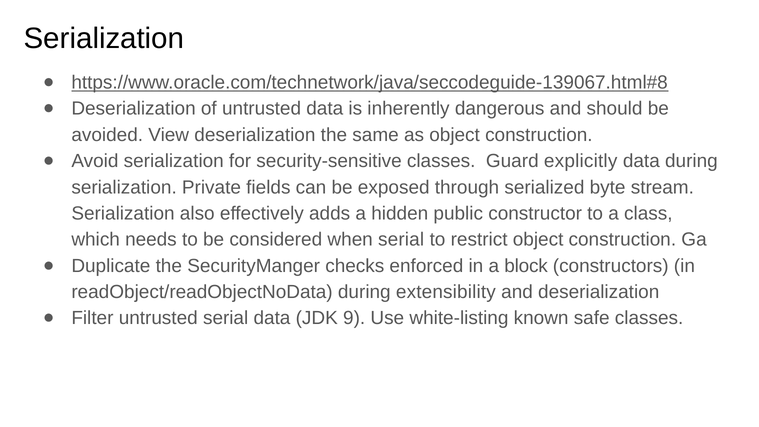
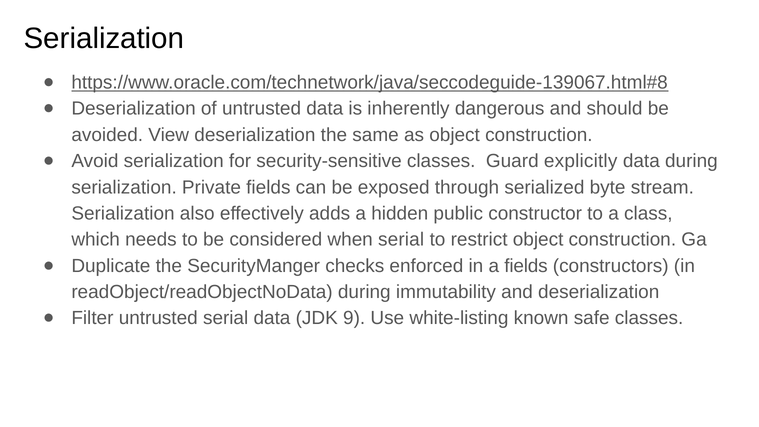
a block: block -> fields (526, 266)
extensibility: extensibility -> immutability (446, 292)
